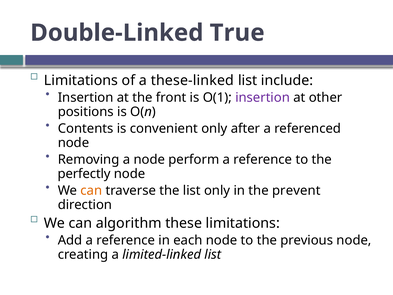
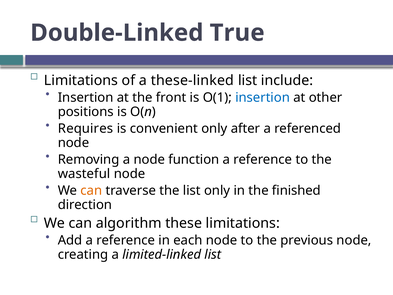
insertion colour: purple -> blue (263, 98)
Contents: Contents -> Requires (86, 129)
perform: perform -> function (194, 159)
perfectly: perfectly -> wasteful (84, 174)
prevent: prevent -> finished (296, 190)
